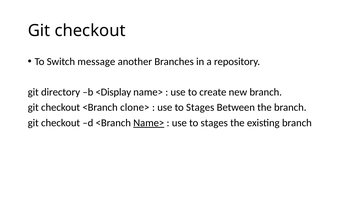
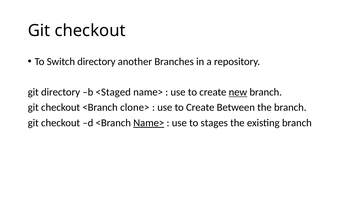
Switch message: message -> directory (96, 62)
<Display: <Display -> <Staged (113, 92)
new underline: none -> present (238, 92)
Stages: Stages -> Create (200, 107)
